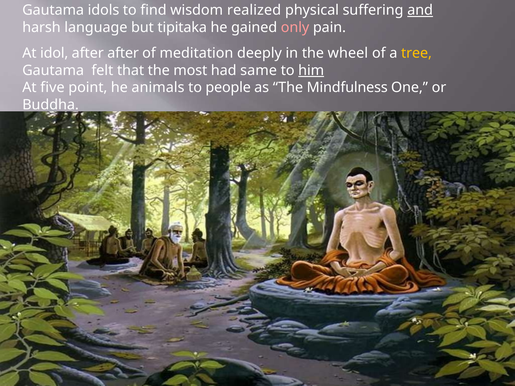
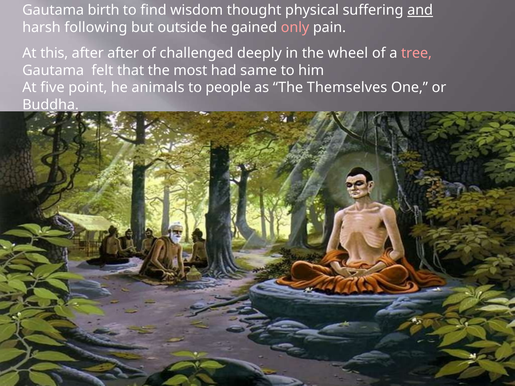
idols: idols -> birth (104, 10)
realized: realized -> thought (254, 10)
language: language -> following (96, 27)
tipitaka: tipitaka -> outside (182, 27)
idol: idol -> this (54, 53)
meditation: meditation -> challenged (196, 53)
tree colour: yellow -> pink (416, 53)
him underline: present -> none (311, 70)
Mindfulness: Mindfulness -> Themselves (347, 88)
